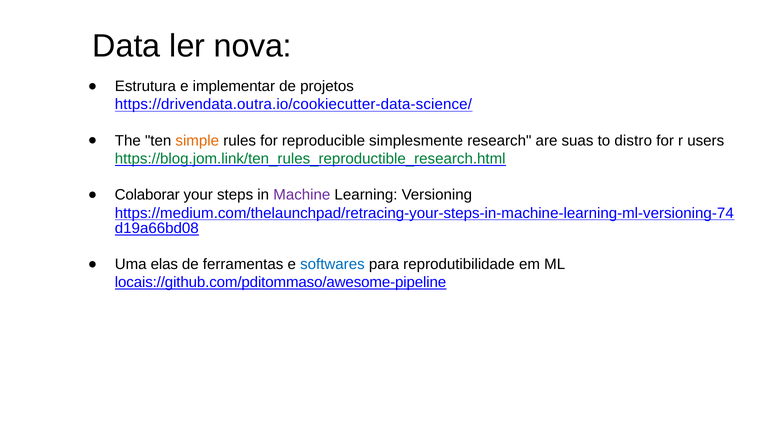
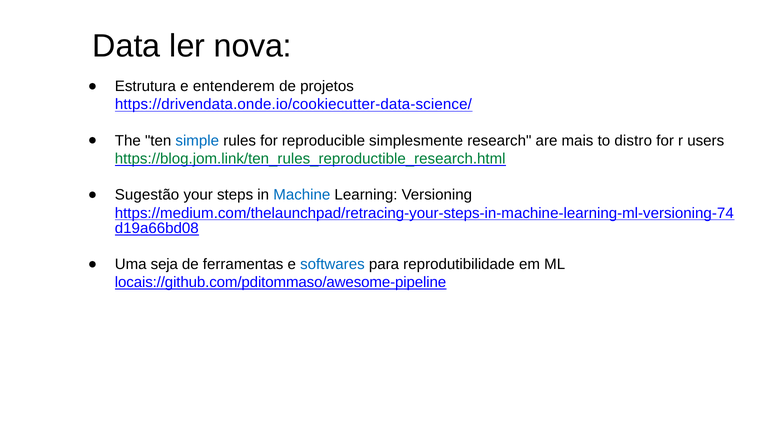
implementar: implementar -> entenderem (234, 86)
https://drivendata.outra.io/cookiecutter-data-science/: https://drivendata.outra.io/cookiecutter-data-science/ -> https://drivendata.onde.io/cookiecutter-data-science/ (293, 105)
simple colour: orange -> blue (197, 141)
suas: suas -> mais (577, 141)
Colaborar: Colaborar -> Sugestão (147, 195)
Machine colour: purple -> blue (302, 195)
elas: elas -> seja (164, 264)
